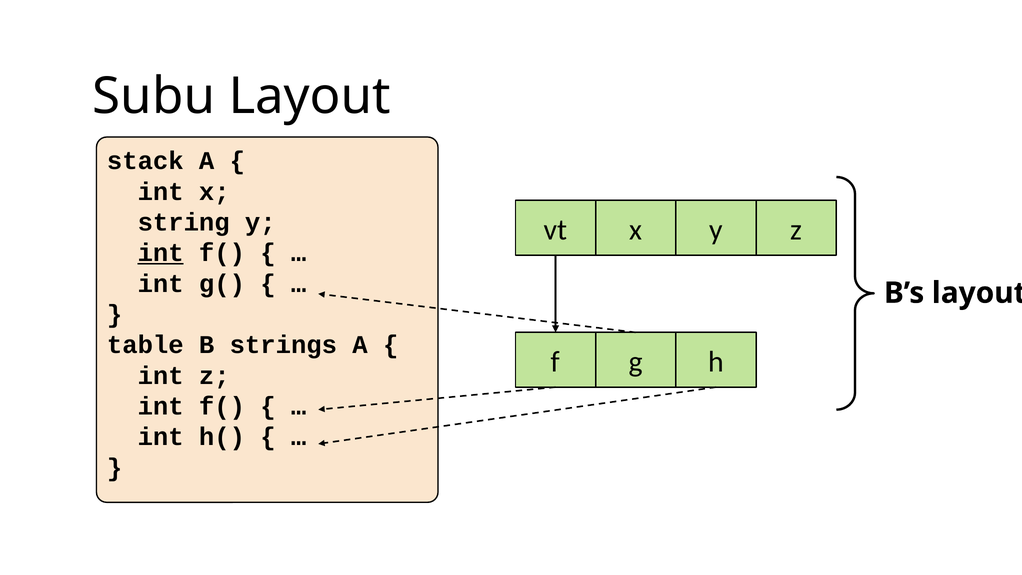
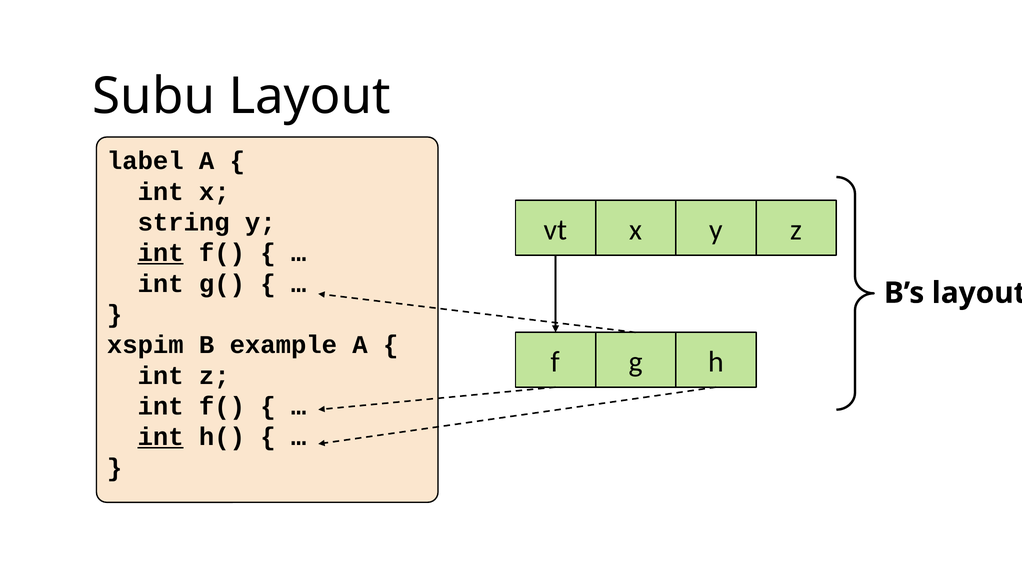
stack: stack -> label (145, 161)
table: table -> xspim (145, 345)
strings: strings -> example (283, 345)
int underline: none -> present (161, 437)
